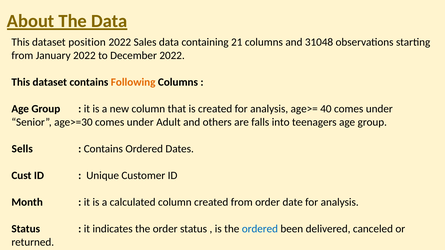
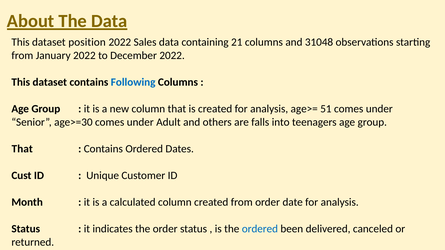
Following colour: orange -> blue (133, 82)
40: 40 -> 51 (326, 109)
Sells: Sells -> That (22, 149)
